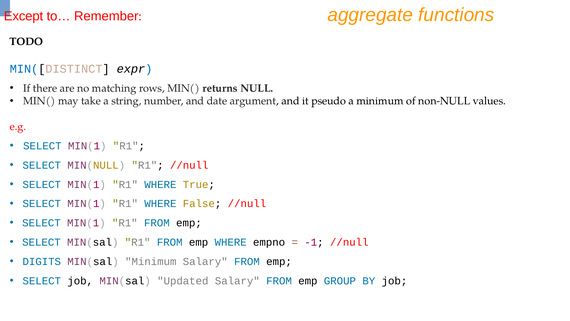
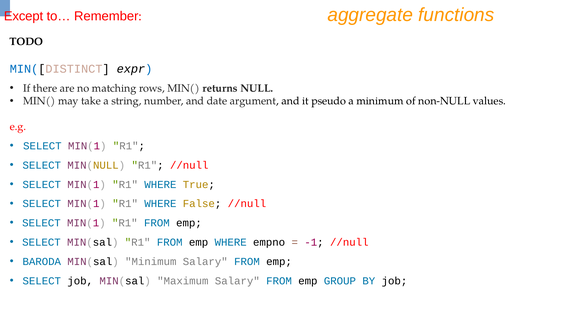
DIGITS: DIGITS -> BARODA (42, 261)
Updated: Updated -> Maximum (183, 280)
